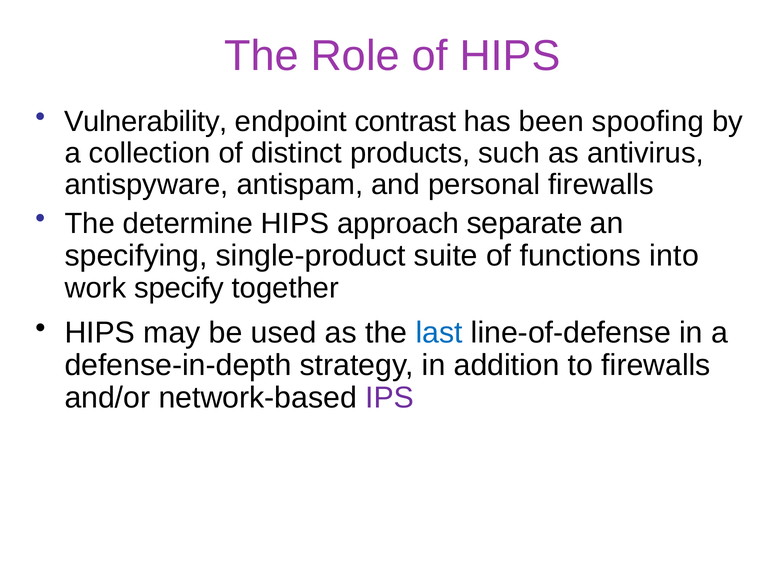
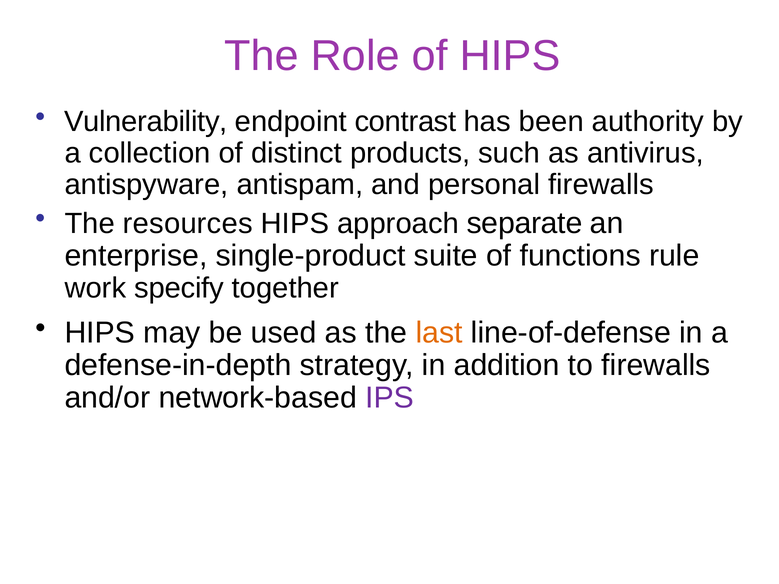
spoofing: spoofing -> authority (648, 121)
determine: determine -> resources (188, 224)
specifying: specifying -> enterprise (136, 256)
into: into -> rule (674, 256)
last colour: blue -> orange (439, 333)
